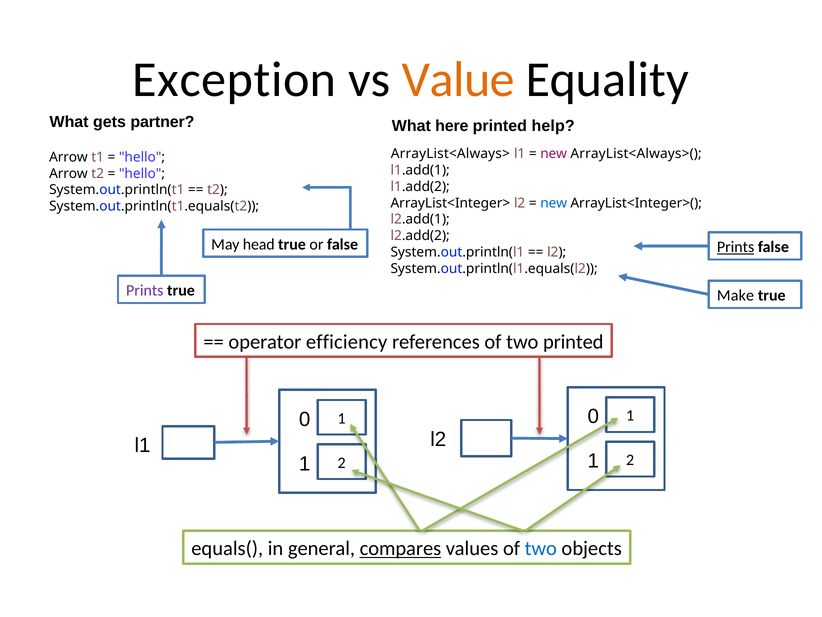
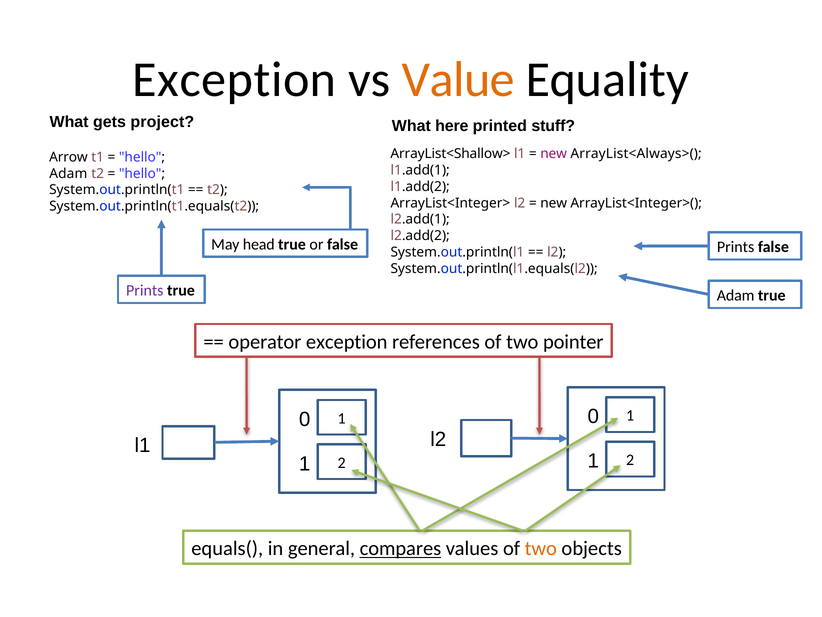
partner: partner -> project (162, 122)
help: help -> stuff (553, 126)
ArrayList<Always>: ArrayList<Always> -> ArrayList<Shallow> (451, 154)
Arrow: Arrow -> Adam (68, 173)
new colour: blue -> black (554, 203)
Prints underline: present -> none (736, 247)
Make: Make -> Adam (736, 295)
operator efficiency: efficiency -> exception (347, 342)
two printed: printed -> pointer (573, 342)
two colour: blue -> orange (541, 548)
